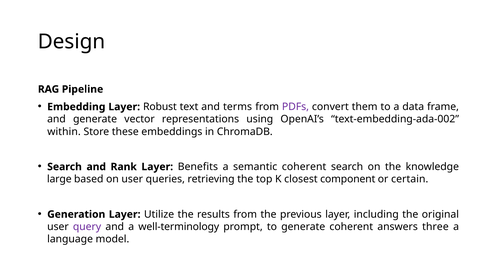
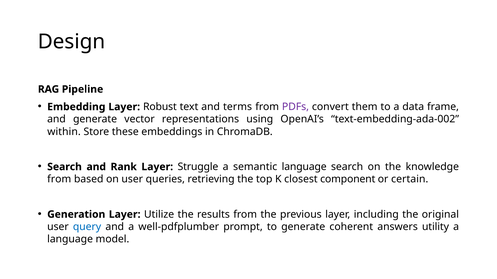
Benefits: Benefits -> Struggle (198, 167)
semantic coherent: coherent -> language (304, 167)
large: large -> from (59, 180)
query colour: purple -> blue (87, 227)
well-terminology: well-terminology -> well-pdfplumber (179, 227)
three: three -> utility (436, 227)
